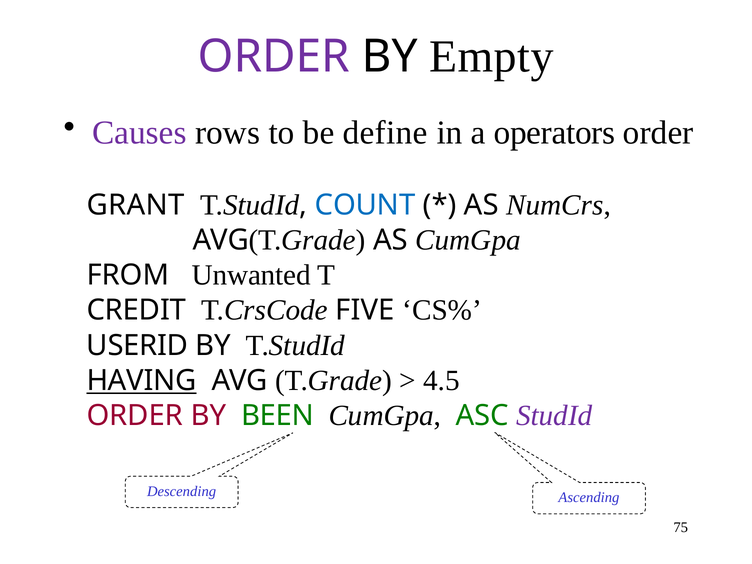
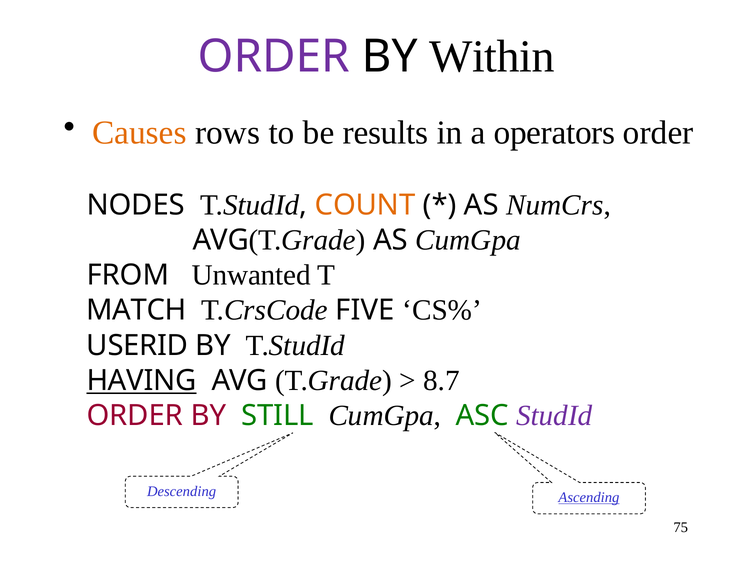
Empty: Empty -> Within (492, 56)
Causes colour: purple -> orange (139, 133)
define: define -> results (386, 133)
GRANT: GRANT -> NODES (136, 205)
COUNT colour: blue -> orange (365, 205)
CREDIT: CREDIT -> MATCH (136, 310)
4.5: 4.5 -> 8.7 (441, 381)
BEEN: BEEN -> STILL (278, 416)
Ascending underline: none -> present (589, 498)
